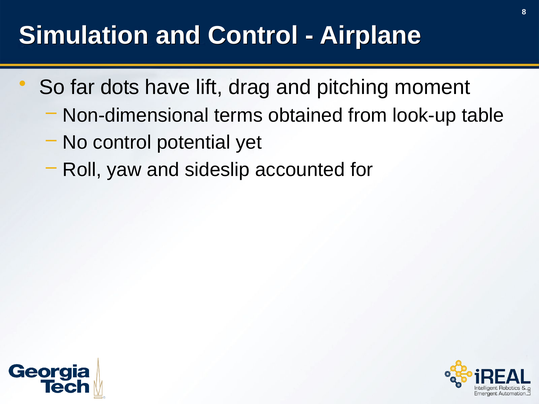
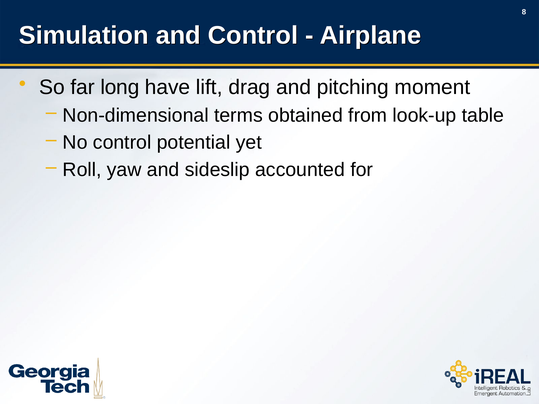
dots: dots -> long (120, 87)
